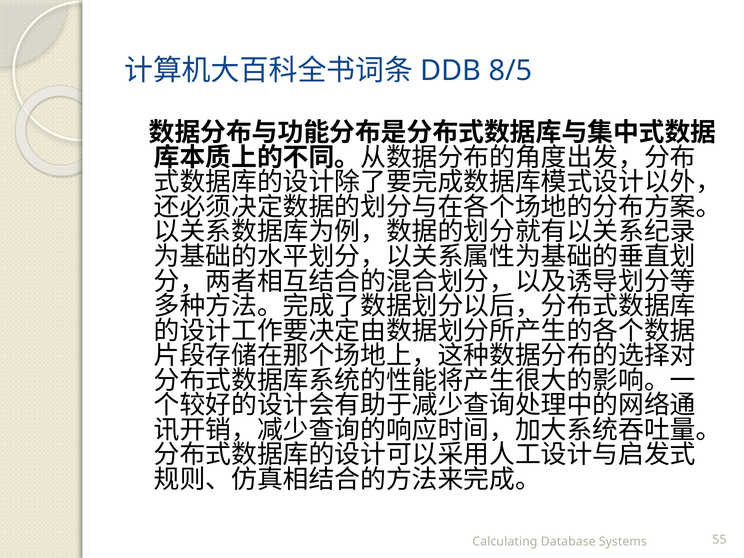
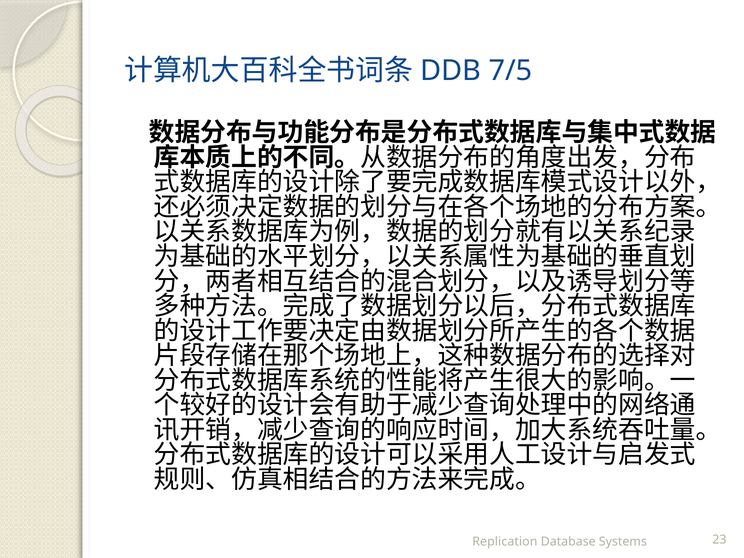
8/5: 8/5 -> 7/5 (510, 71)
Calculating: Calculating -> Replication (505, 542)
55: 55 -> 23 (719, 539)
